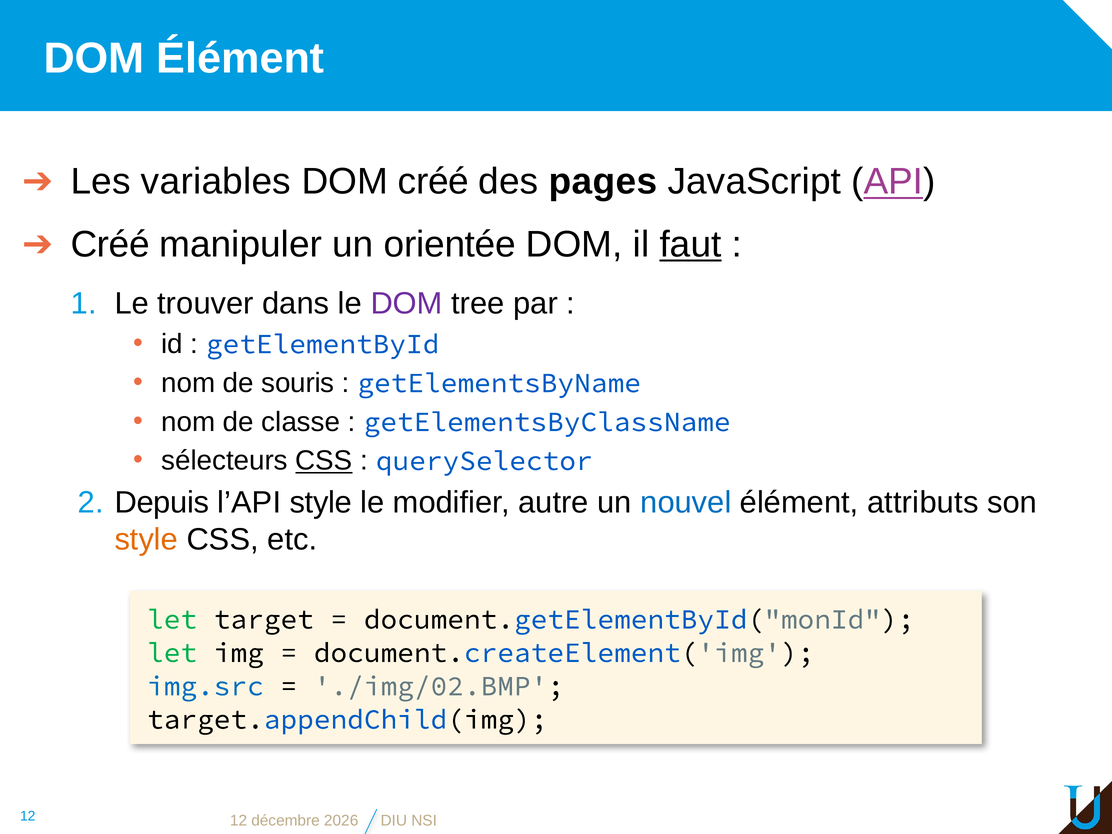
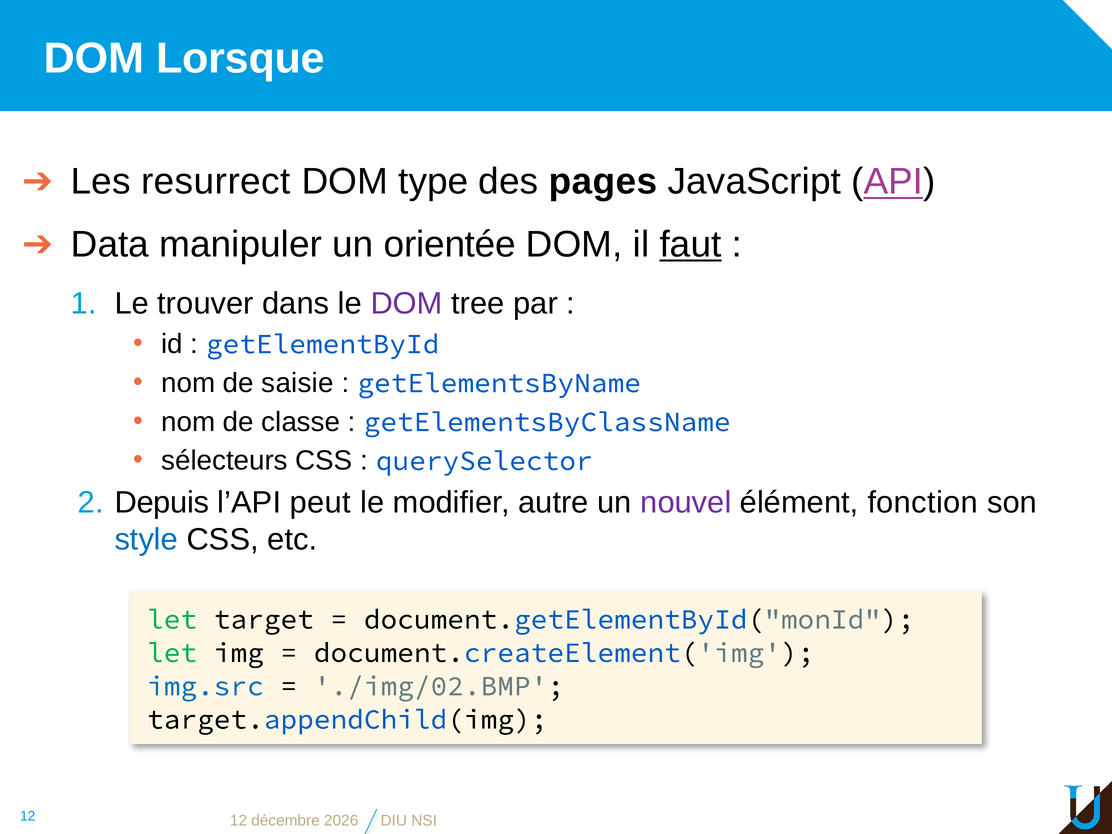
DOM Élément: Élément -> Lorsque (241, 59)
variables: variables -> resurrect (216, 182)
DOM créé: créé -> type (433, 182)
Créé: Créé -> Data (110, 245)
souris: souris -> saisie (298, 383)
CSS underline: present -> none (324, 461)
l’API style: style -> peut (321, 502)
nouvel colour: blue -> purple (686, 502)
attributs: attributs -> fonction (923, 502)
style colour: orange -> blue (146, 539)
